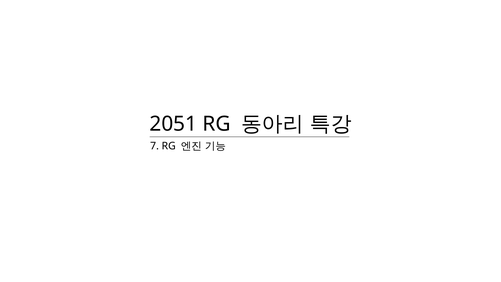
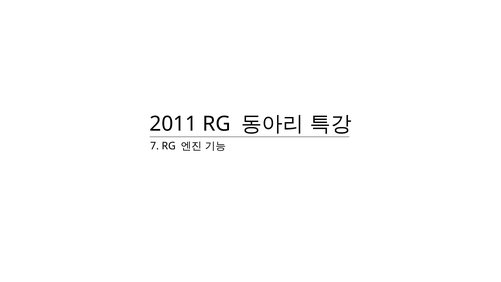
2051: 2051 -> 2011 (173, 124)
